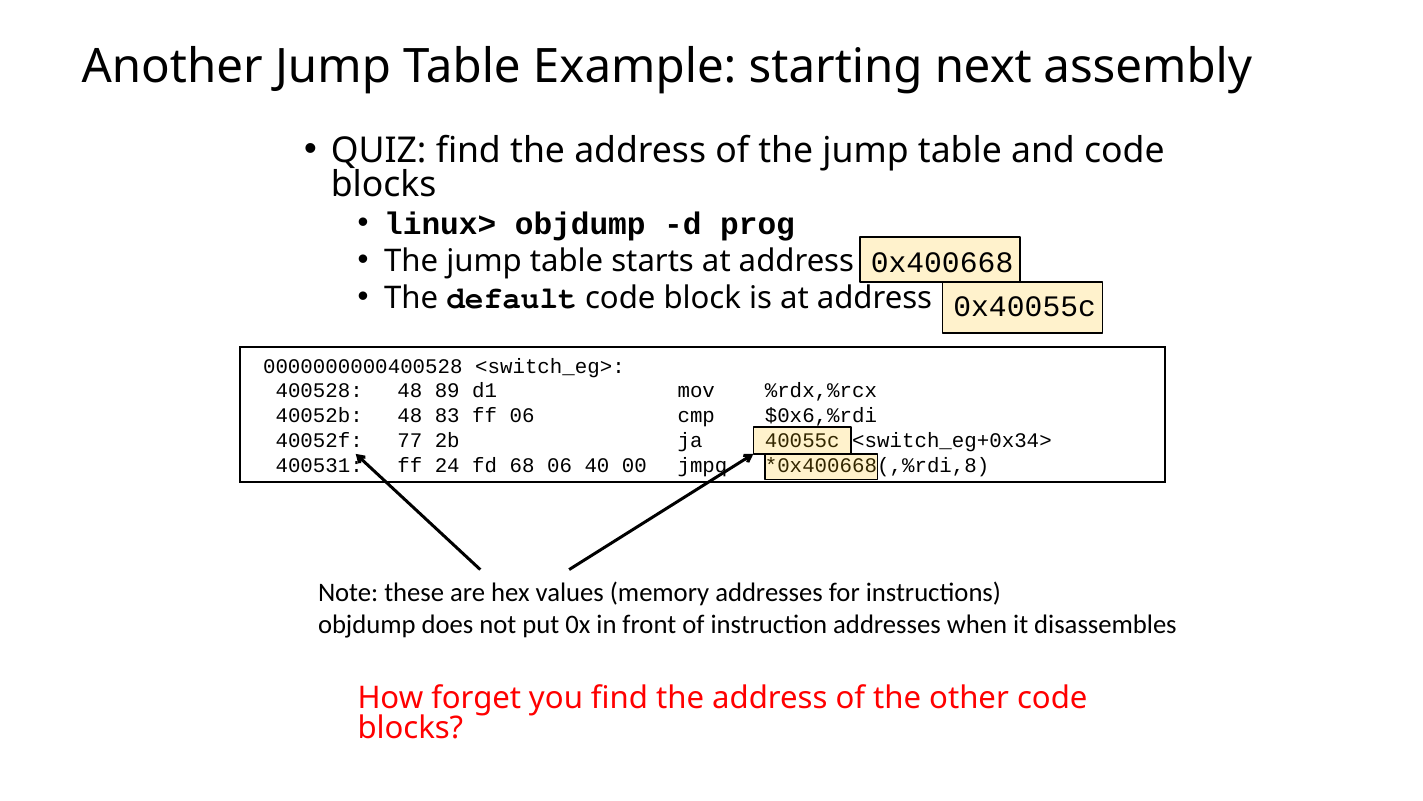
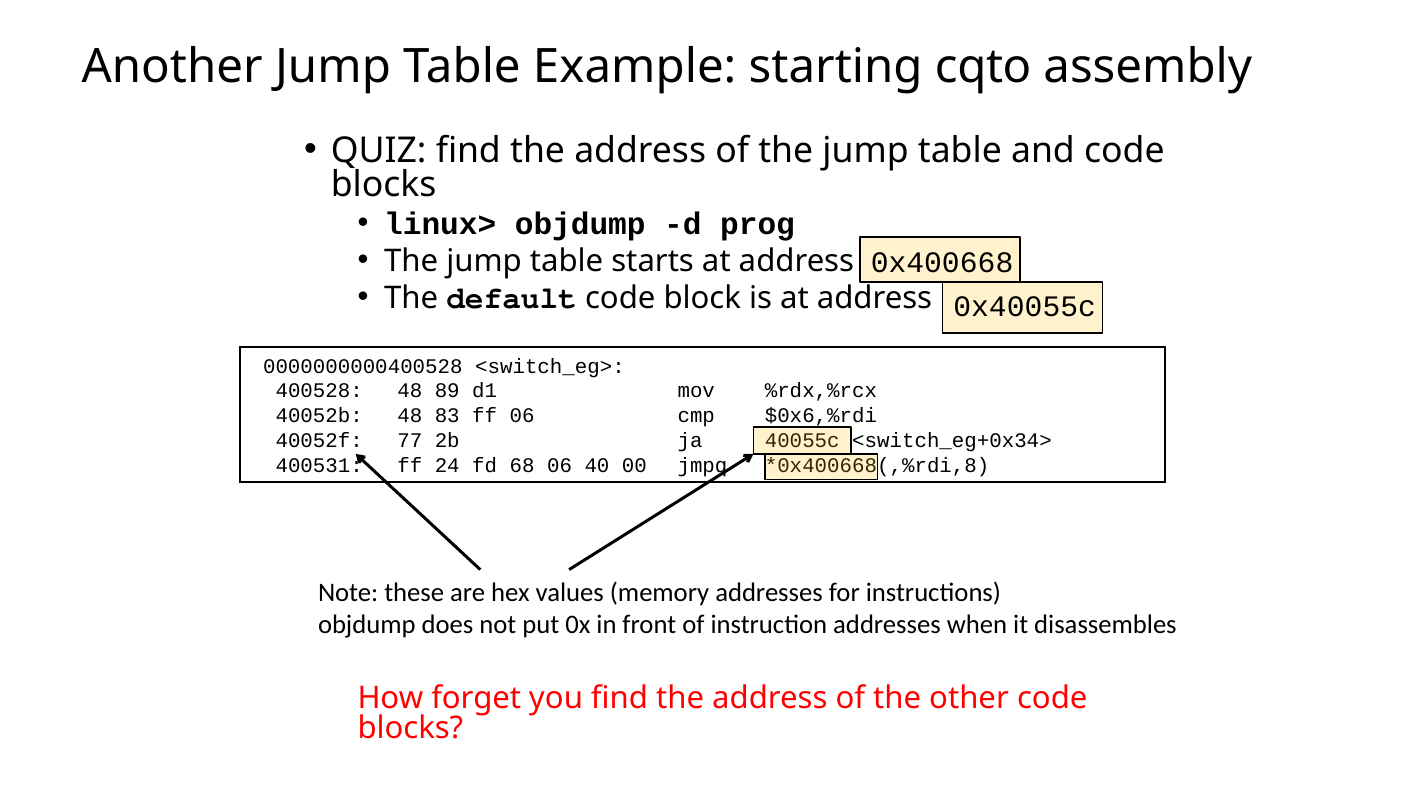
next: next -> cqto (983, 66)
